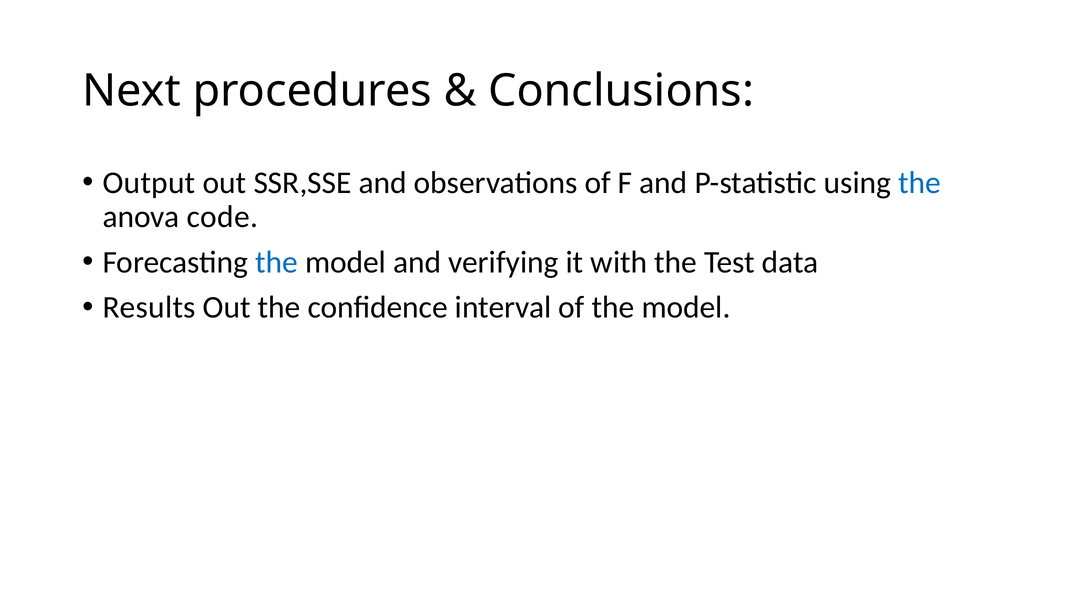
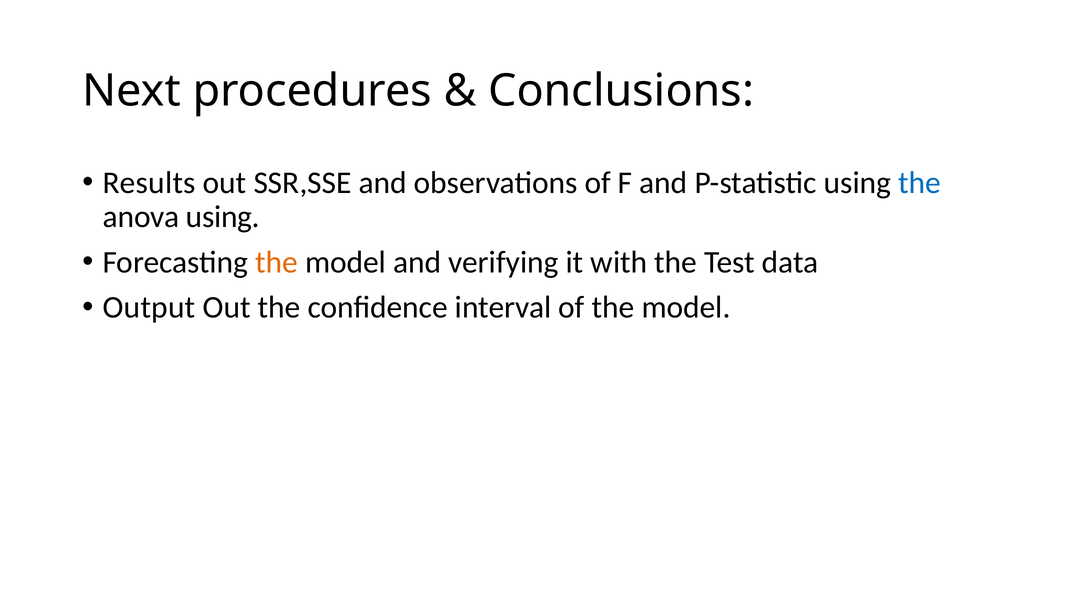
Output: Output -> Results (149, 183)
anova code: code -> using (223, 217)
the colour: blue -> orange (277, 262)
Results: Results -> Output (149, 307)
